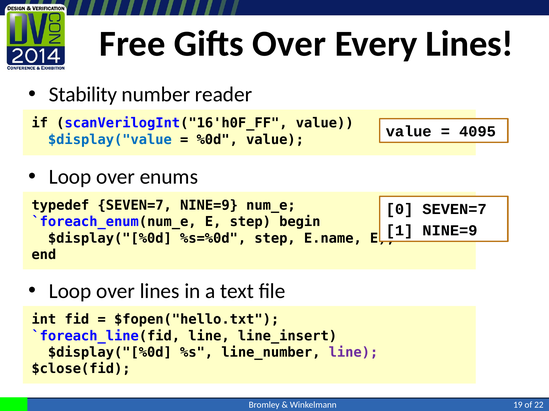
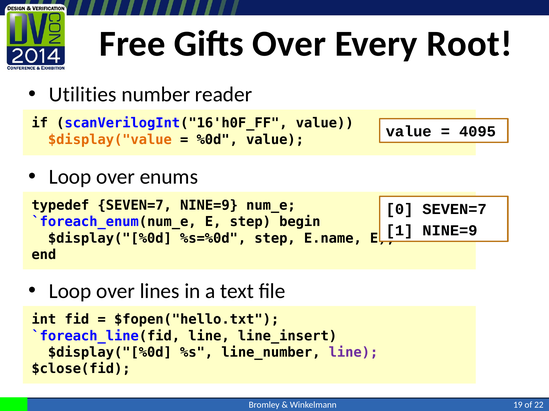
Every Lines: Lines -> Root (469, 44)
Stability: Stability -> Utilities (83, 95)
$display("value colour: blue -> orange (110, 140)
